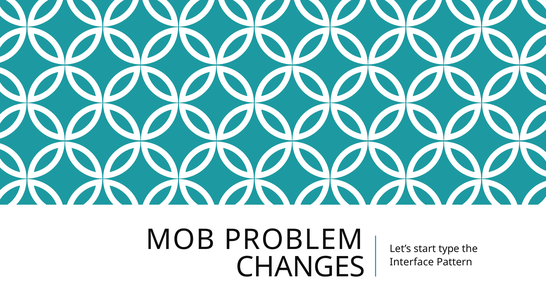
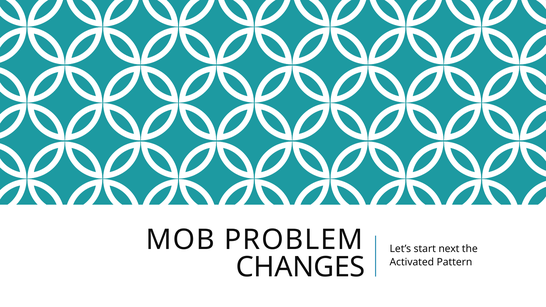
type: type -> next (449, 249)
Interface: Interface -> Activated (412, 262)
